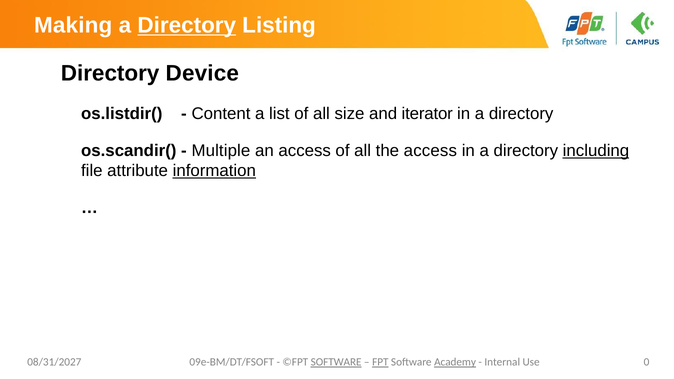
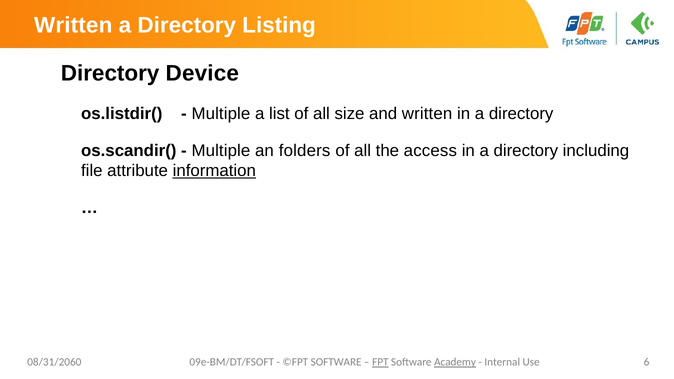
Making: Making -> Written (73, 25)
Directory underline: present -> none (187, 25)
Content: Content -> Multiple (221, 114)
and iterator: iterator -> written (427, 114)
an access: access -> folders (305, 151)
including underline: present -> none (596, 151)
08/31/2027: 08/31/2027 -> 08/31/2060 (54, 362)
SOFTWARE underline: present -> none (336, 362)
0: 0 -> 6 (647, 362)
